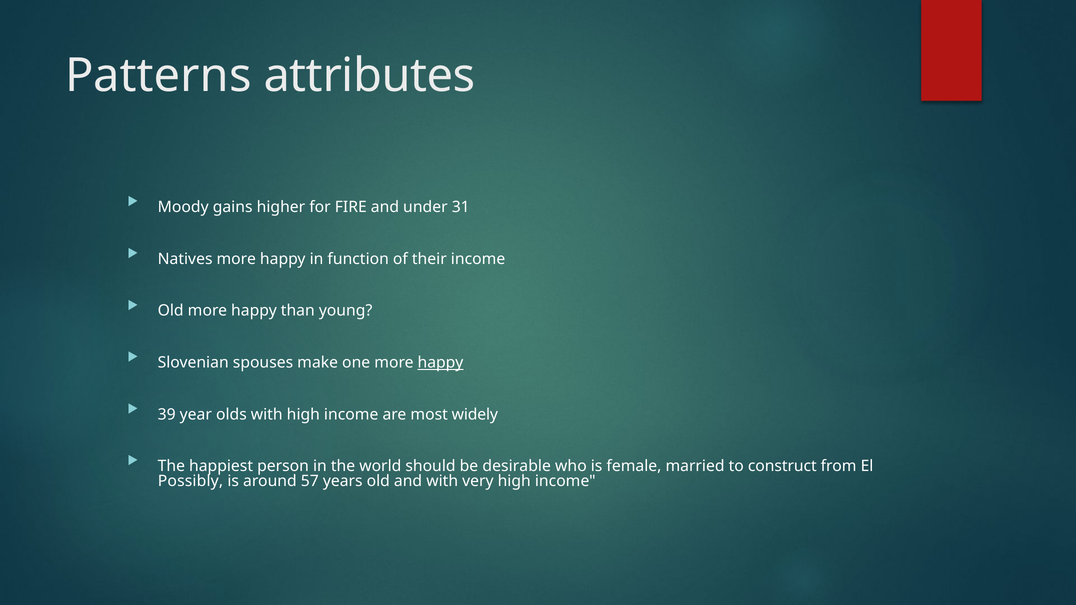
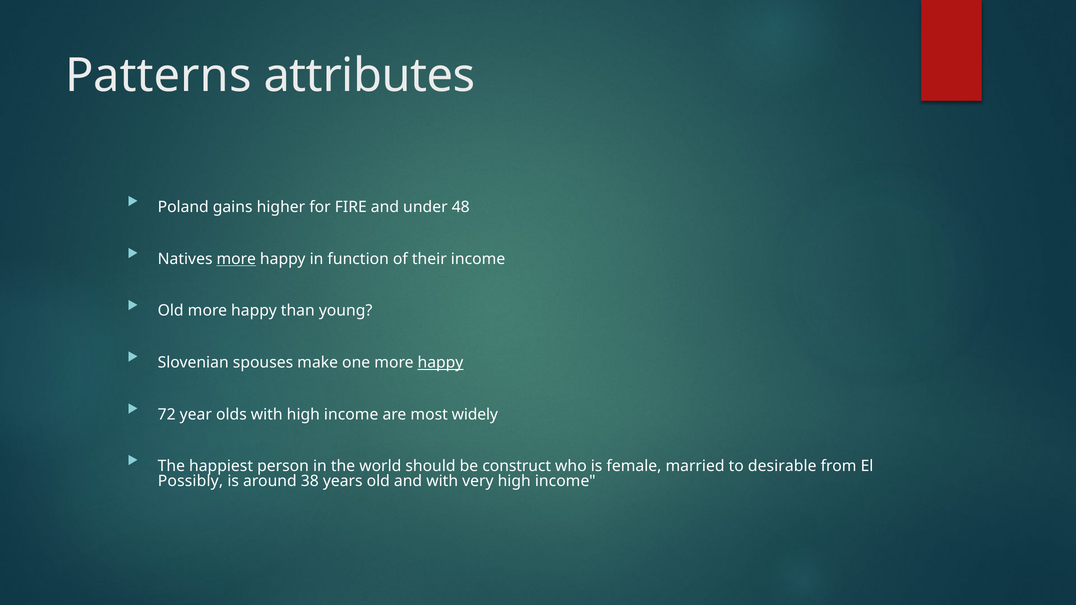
Moody: Moody -> Poland (183, 207)
31: 31 -> 48 (461, 207)
more underline: none -> present (236, 259)
39: 39 -> 72 (167, 415)
desirable: desirable -> construct (517, 466)
construct: construct -> desirable (782, 466)
57: 57 -> 38 (310, 481)
